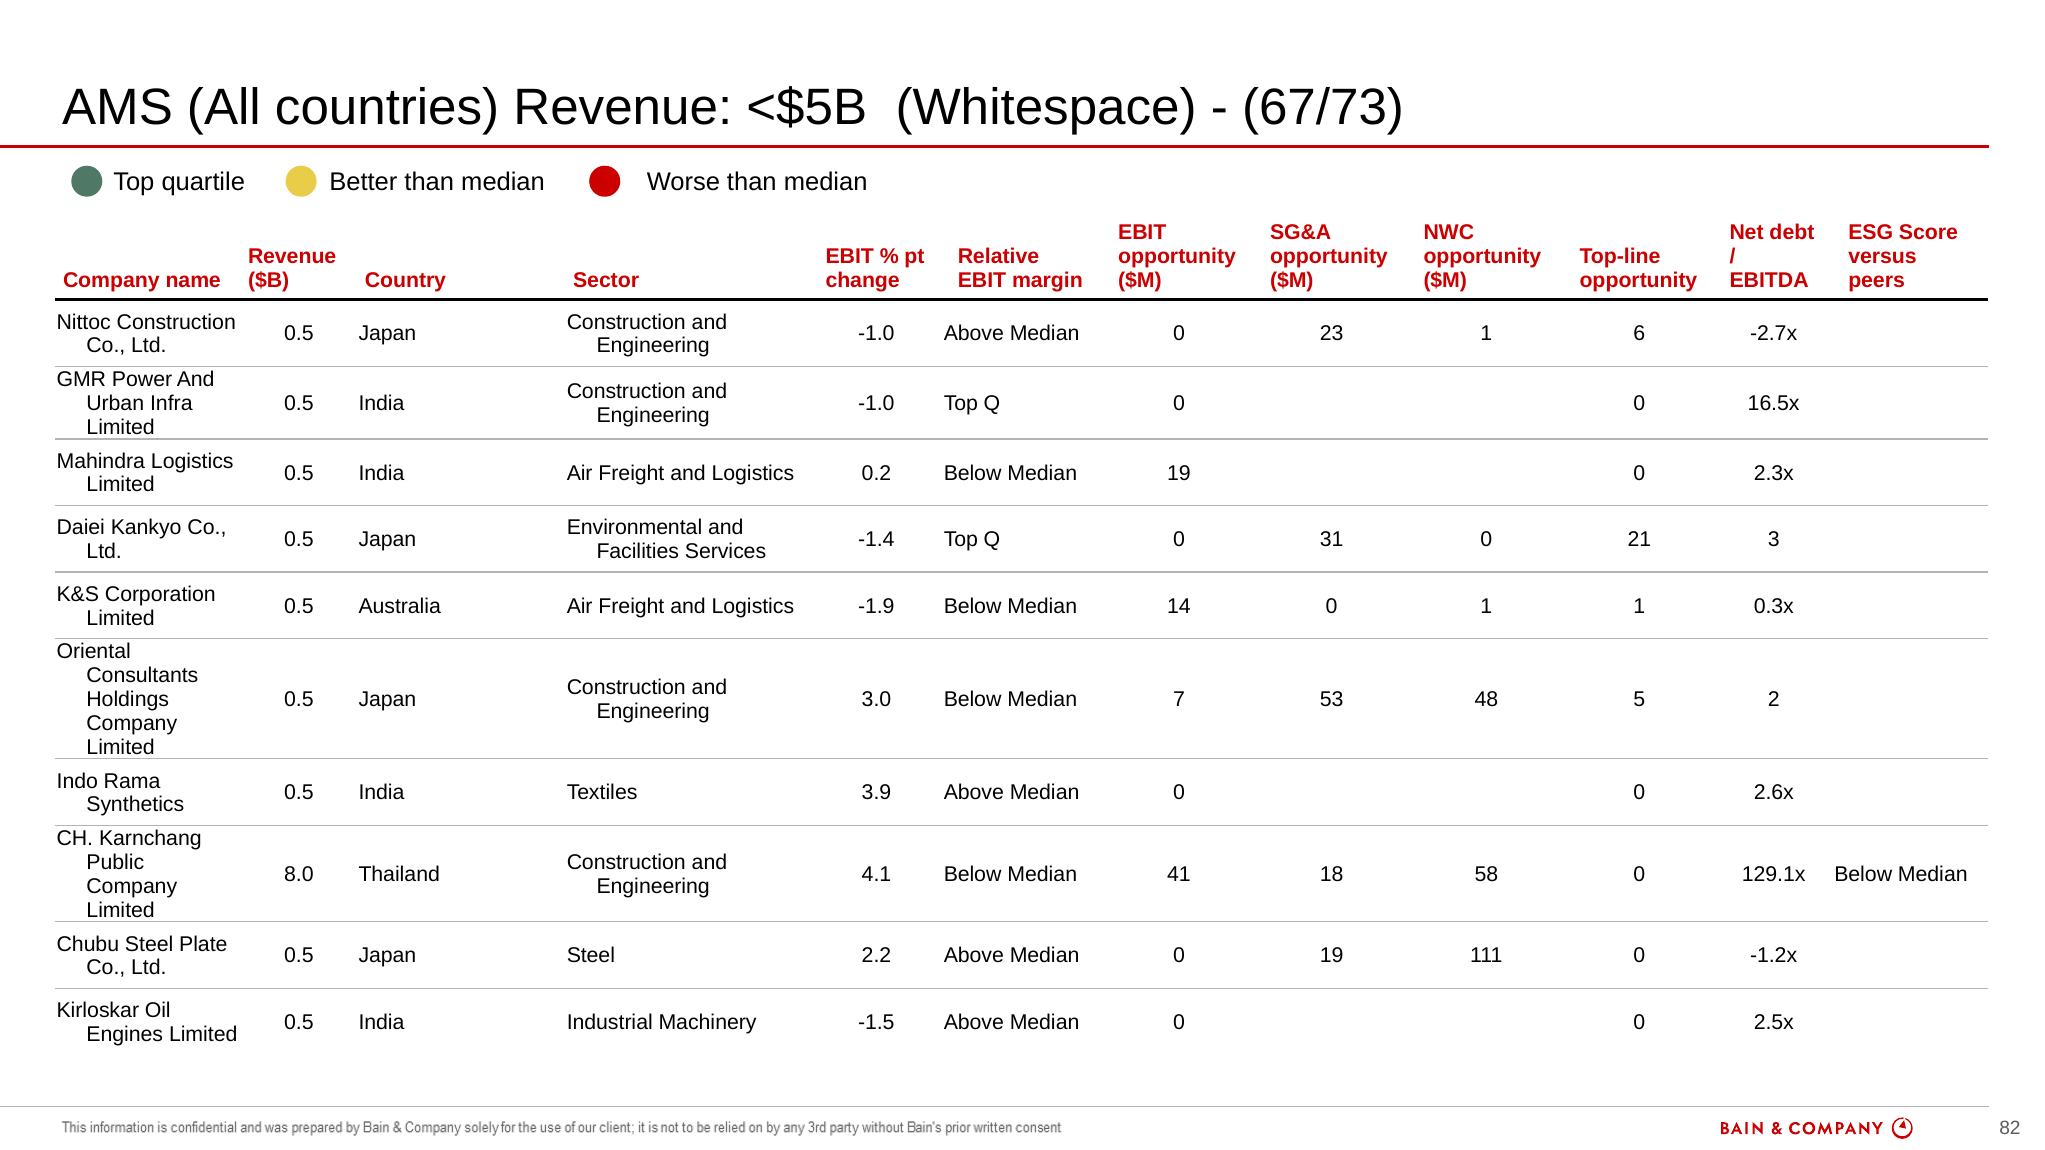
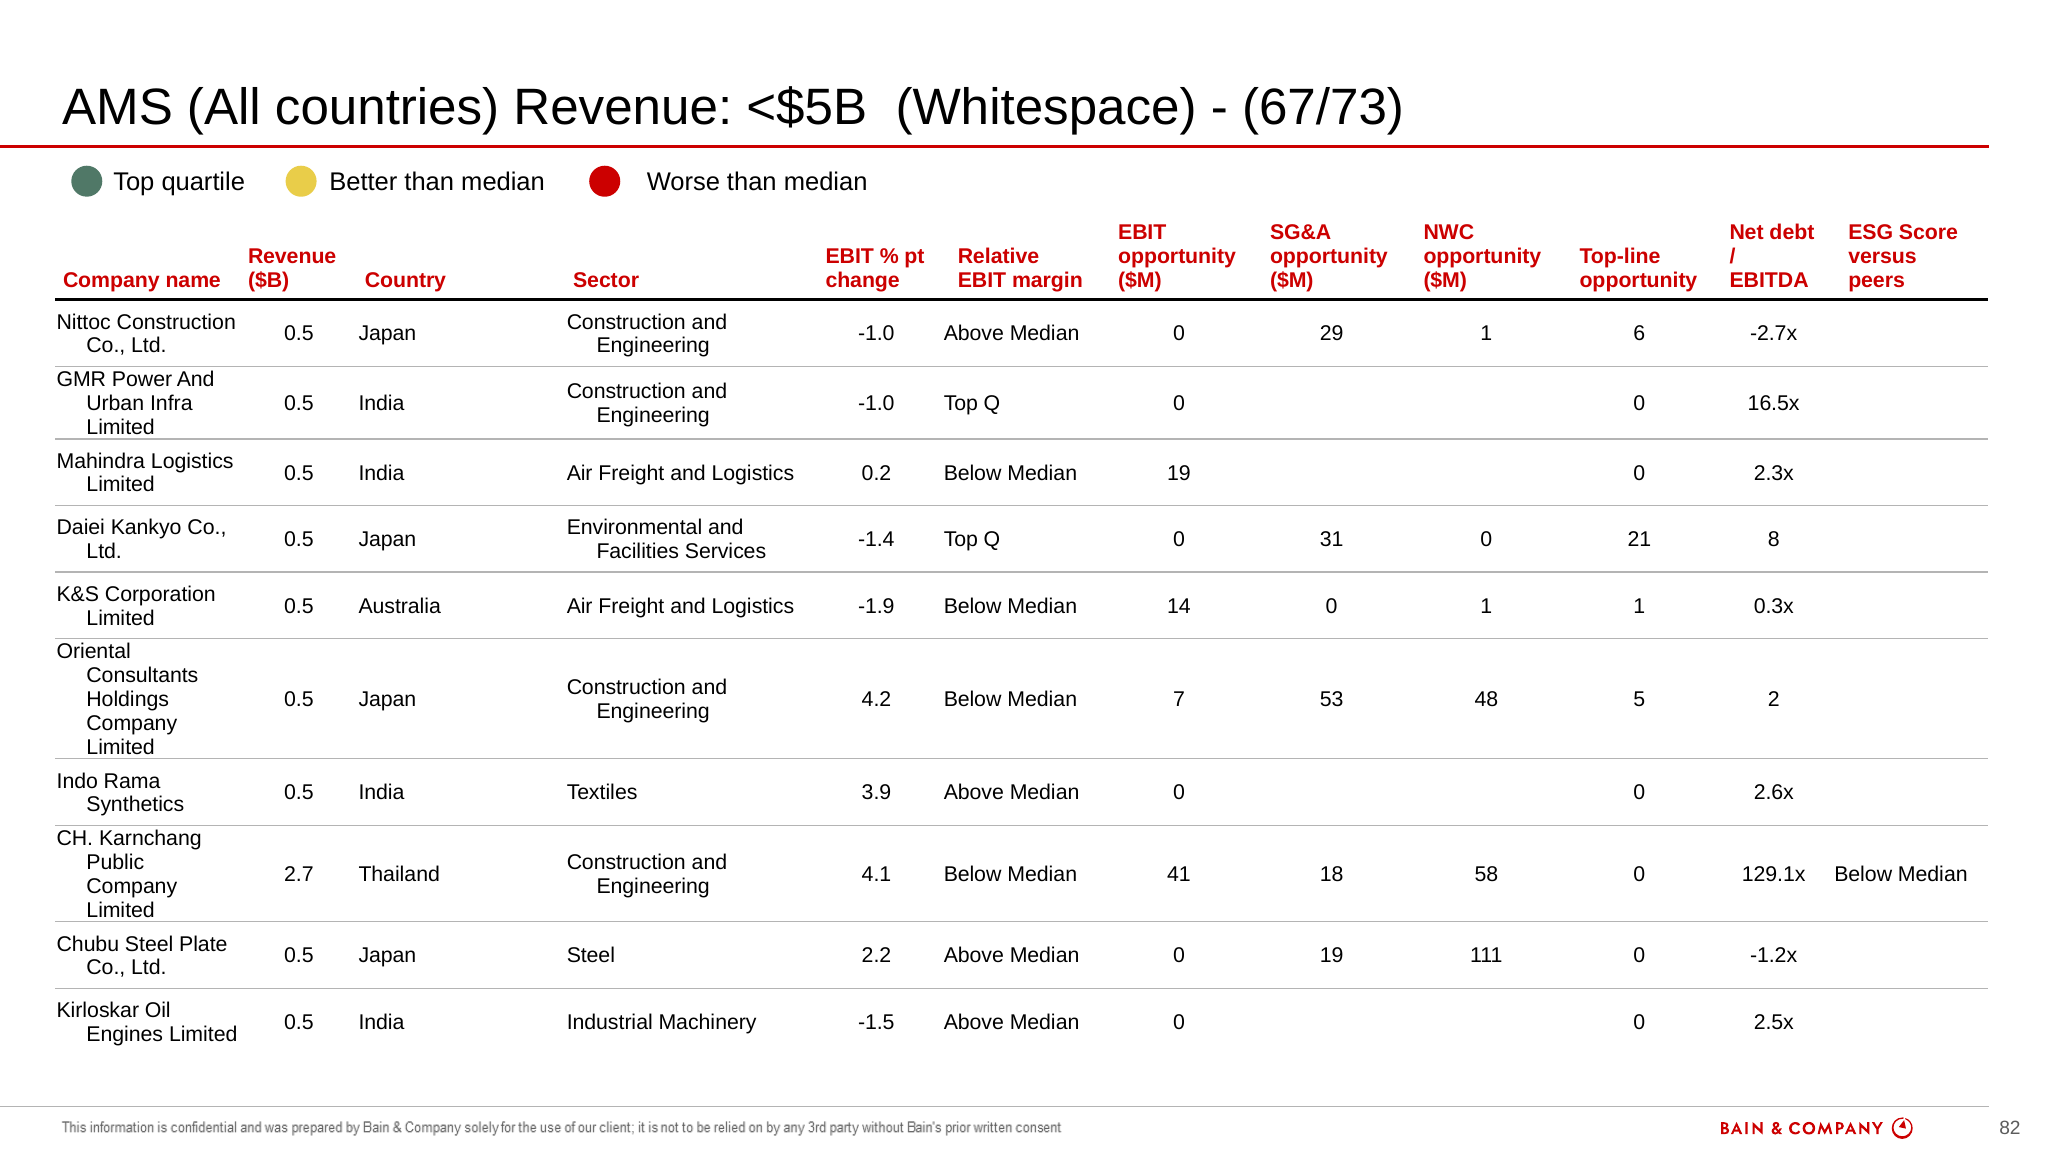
23: 23 -> 29 (1332, 334)
3: 3 -> 8 (1774, 540)
3.0: 3.0 -> 4.2 (876, 700)
8.0: 8.0 -> 2.7 (299, 875)
